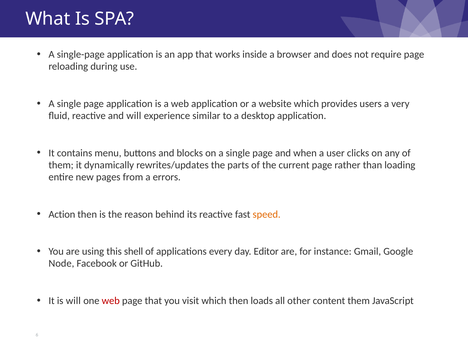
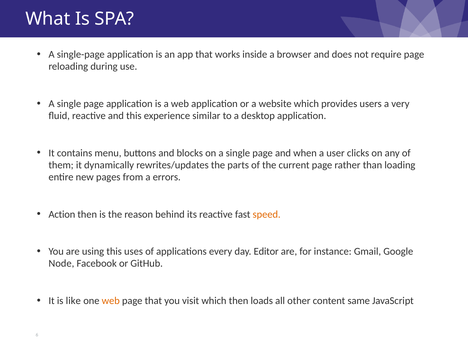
and will: will -> this (134, 116)
shell: shell -> uses (134, 252)
is will: will -> like (73, 301)
web colour: red -> orange (111, 301)
content them: them -> same (359, 301)
